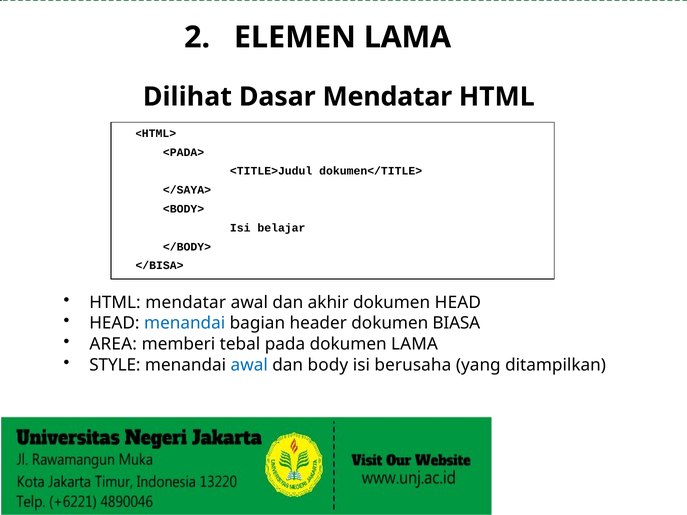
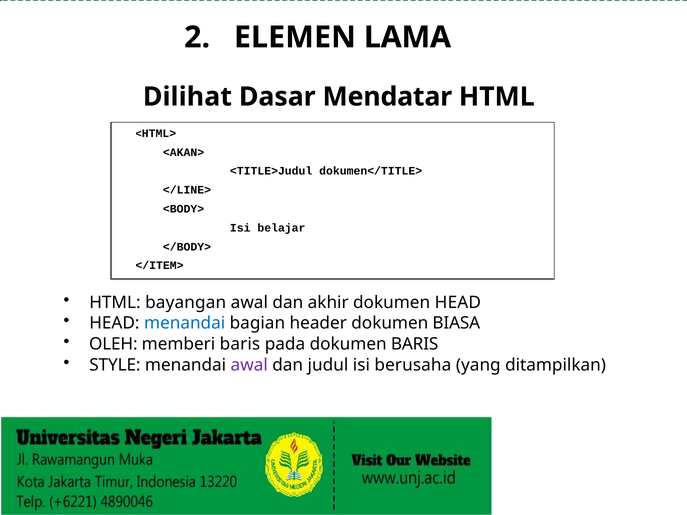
<PADA>: <PADA> -> <AKAN> (184, 152)
</SAYA>: </SAYA> -> </LINE> (187, 190)
</BISA>: </BISA> -> </ITEM> (160, 266)
HTML mendatar: mendatar -> bayangan (186, 303)
AREA: AREA -> OLEH (113, 344)
memberi tebal: tebal -> baris (240, 344)
dokumen LAMA: LAMA -> BARIS (415, 344)
awal colour: blue -> purple (249, 365)
body: body -> judul (328, 365)
